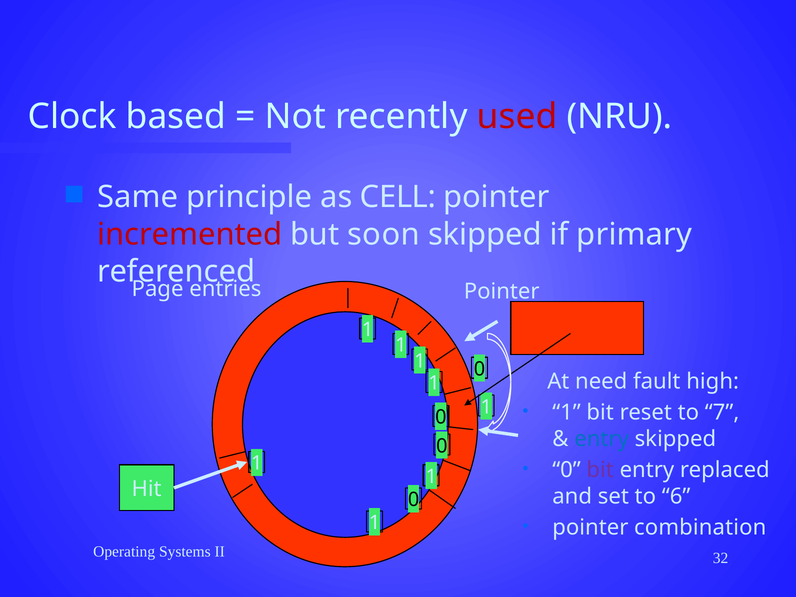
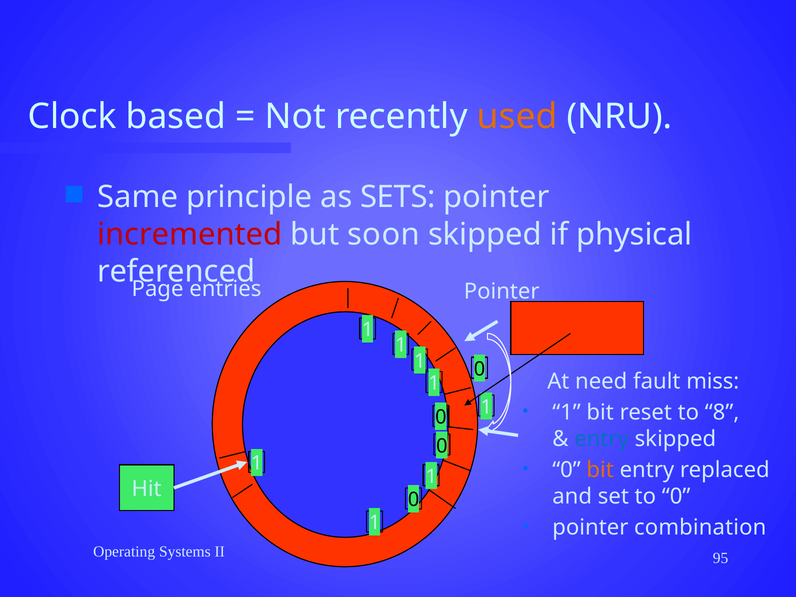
used colour: red -> orange (517, 117)
CELL: CELL -> SETS (398, 197)
primary: primary -> physical (634, 234)
high: high -> miss (713, 381)
7: 7 -> 8 (722, 412)
bit colour: purple -> orange (600, 470)
to 6: 6 -> 0 (676, 496)
32: 32 -> 95 (721, 558)
